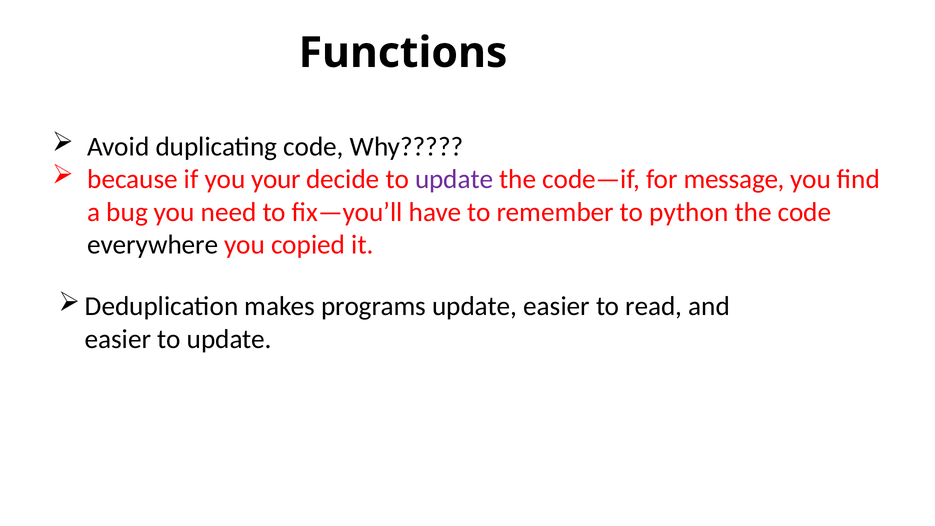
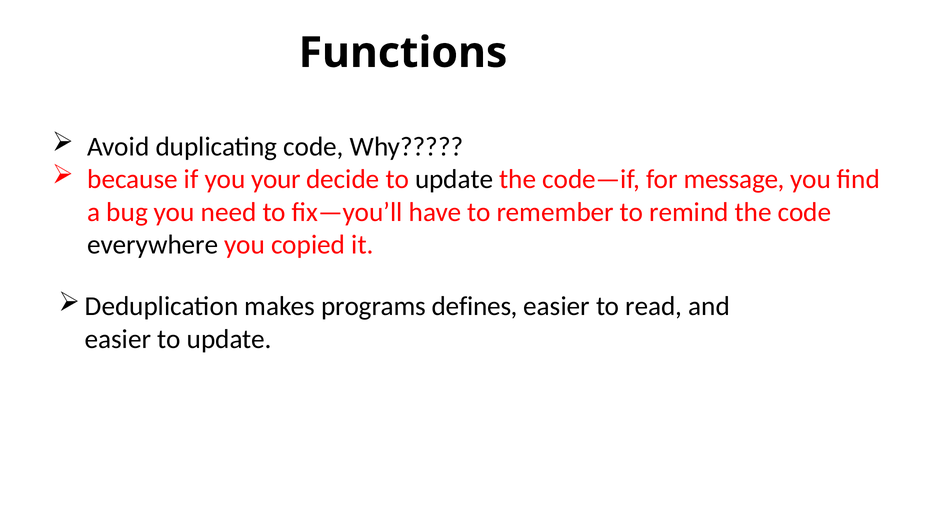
update colour: purple -> black (454, 179)
python: python -> remind (689, 212)
programs update: update -> defines (475, 306)
